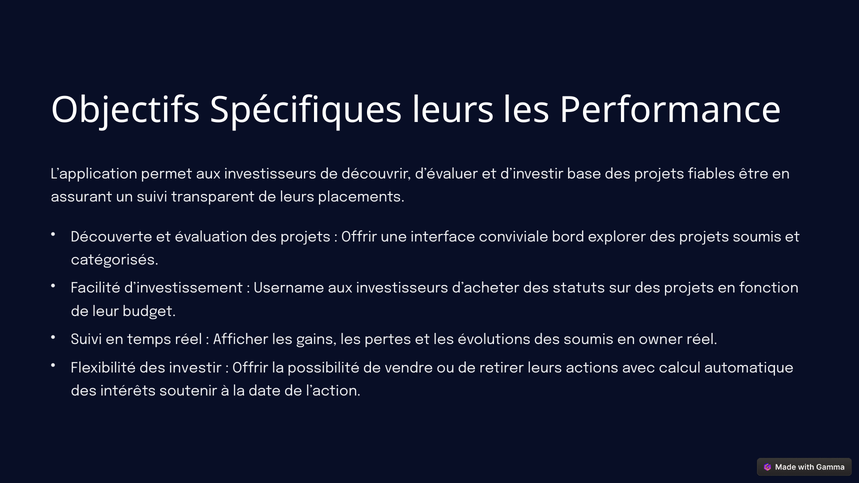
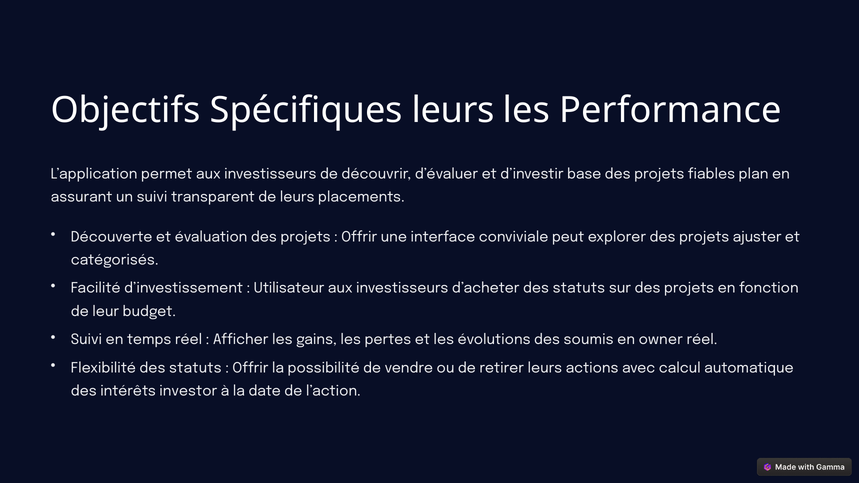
être: être -> plan (754, 174)
bord: bord -> peut (568, 237)
projets soumis: soumis -> ajuster (757, 237)
Username: Username -> Utilisateur (289, 288)
Flexibilité des investir: investir -> statuts (195, 368)
soutenir: soutenir -> investor (188, 391)
